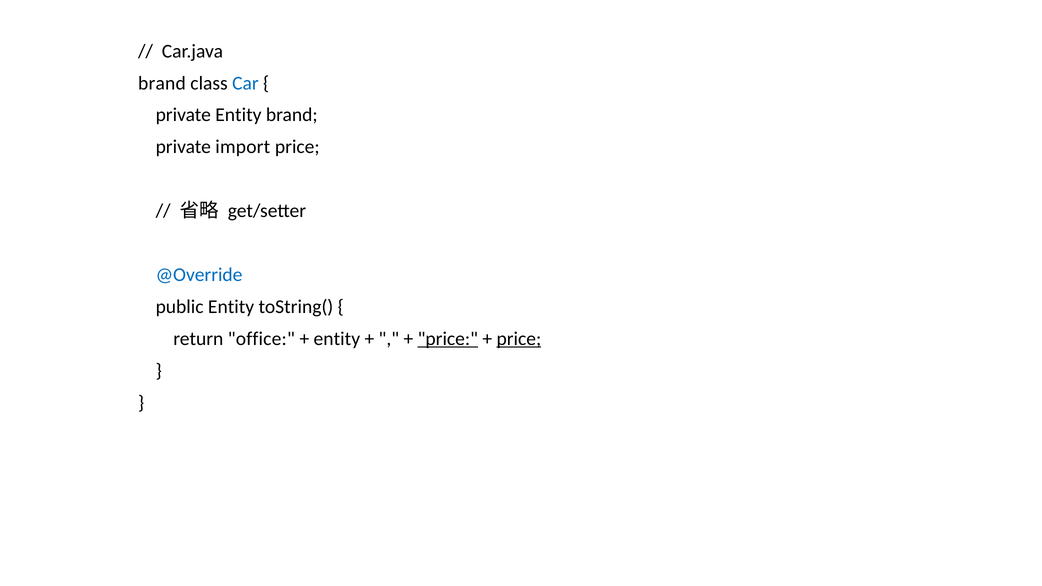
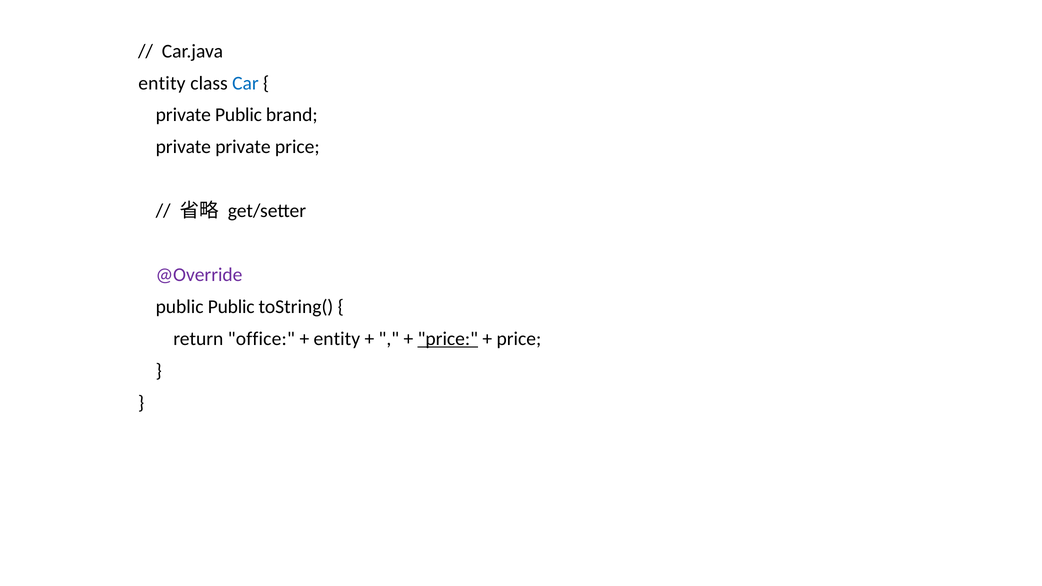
brand: brand -> entity (162, 83)
private Entity: Entity -> Public (239, 115)
private import: import -> private (243, 147)
@Override colour: blue -> purple (199, 275)
public Entity: Entity -> Public (231, 307)
price underline: present -> none (519, 339)
